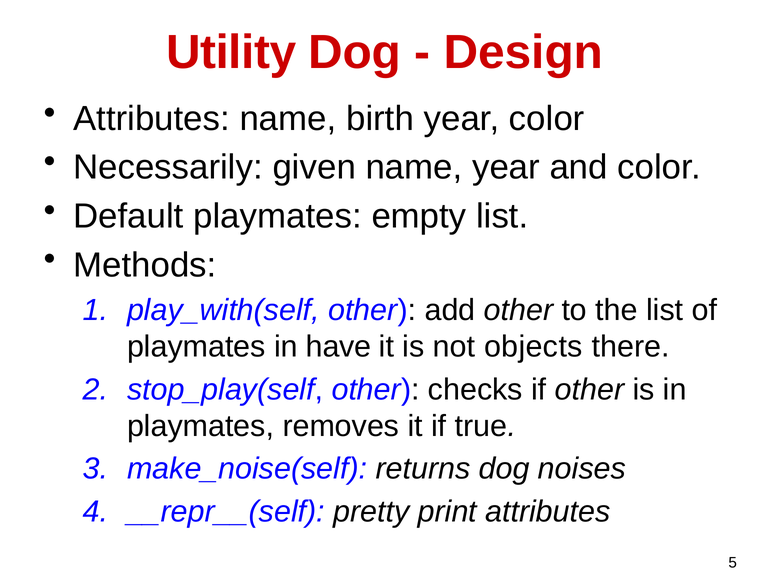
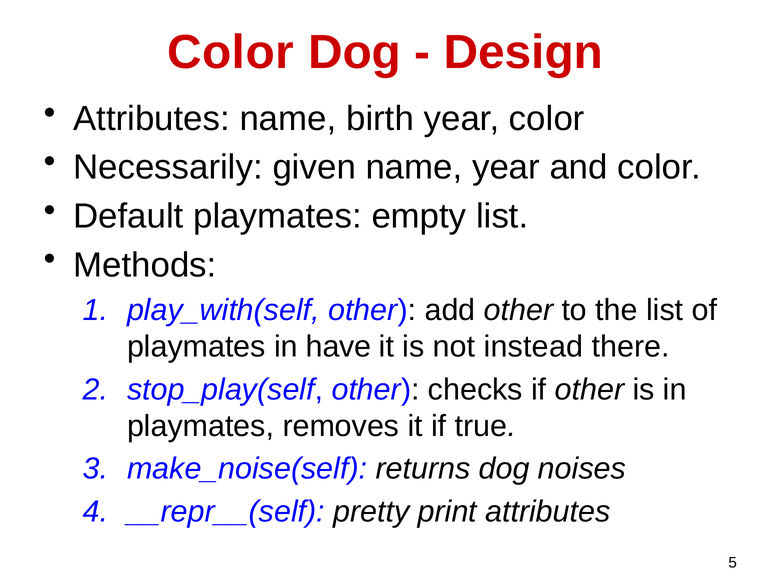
Utility: Utility -> Color (231, 52)
objects: objects -> instead (533, 347)
